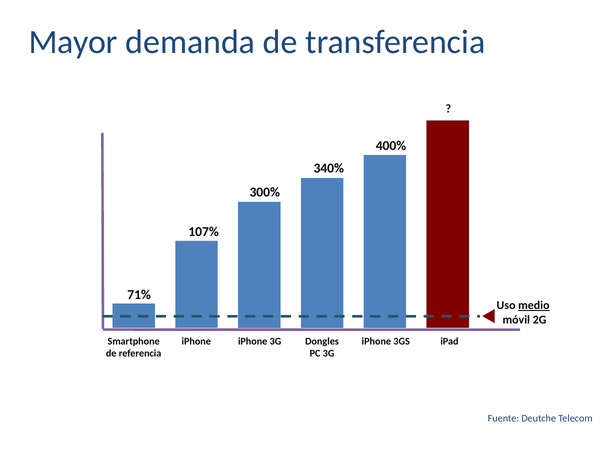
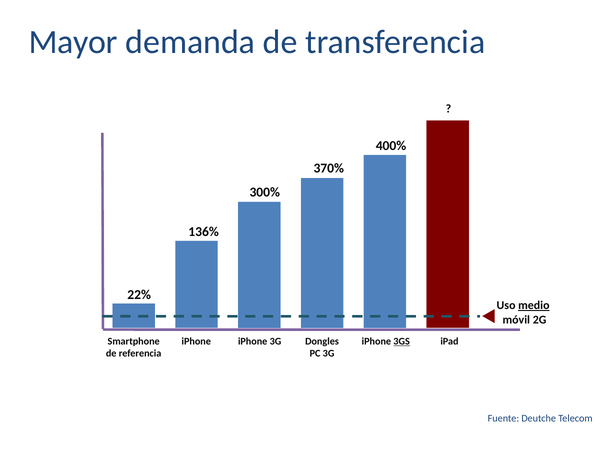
340%: 340% -> 370% (329, 168)
107%: 107% -> 136% (204, 232)
71%: 71% -> 22% (139, 295)
3GS underline: none -> present (402, 341)
